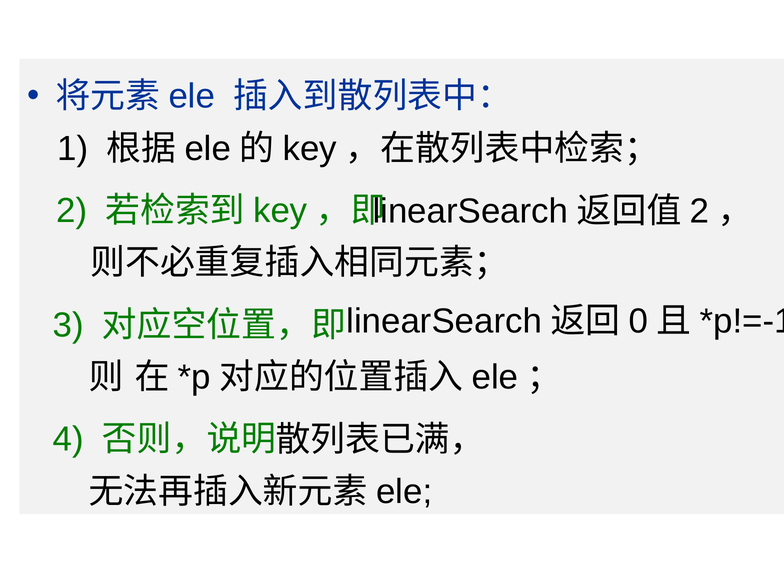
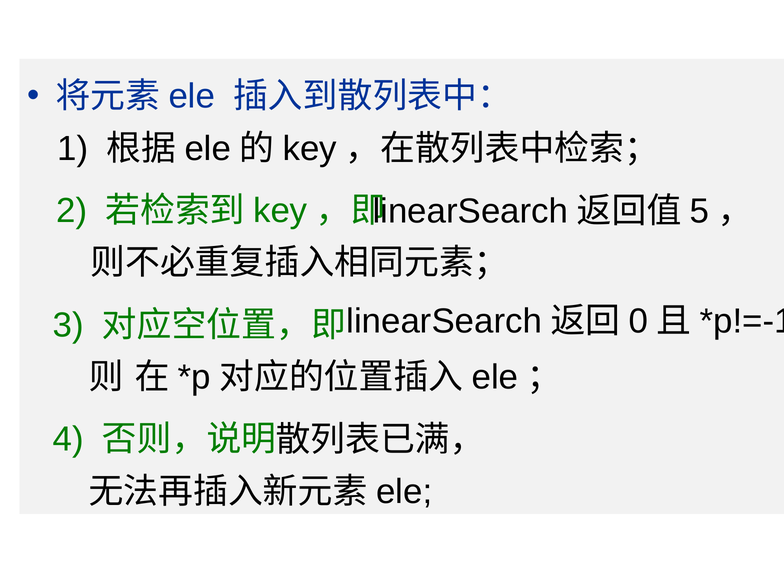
2: 2 -> 5 (700, 211)
